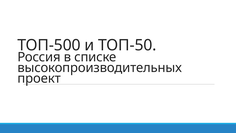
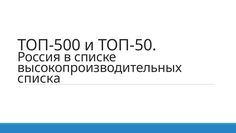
проект: проект -> списка (39, 78)
